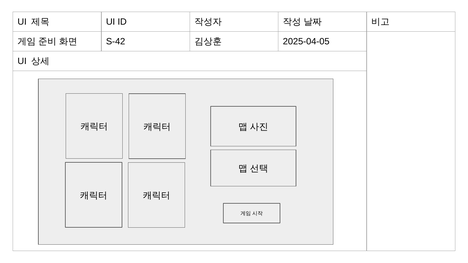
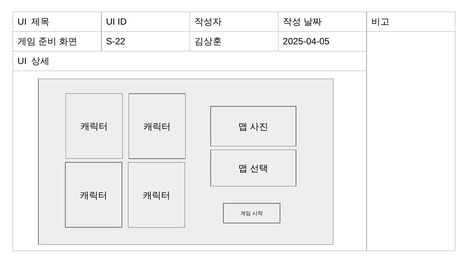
S-42: S-42 -> S-22 (116, 42)
